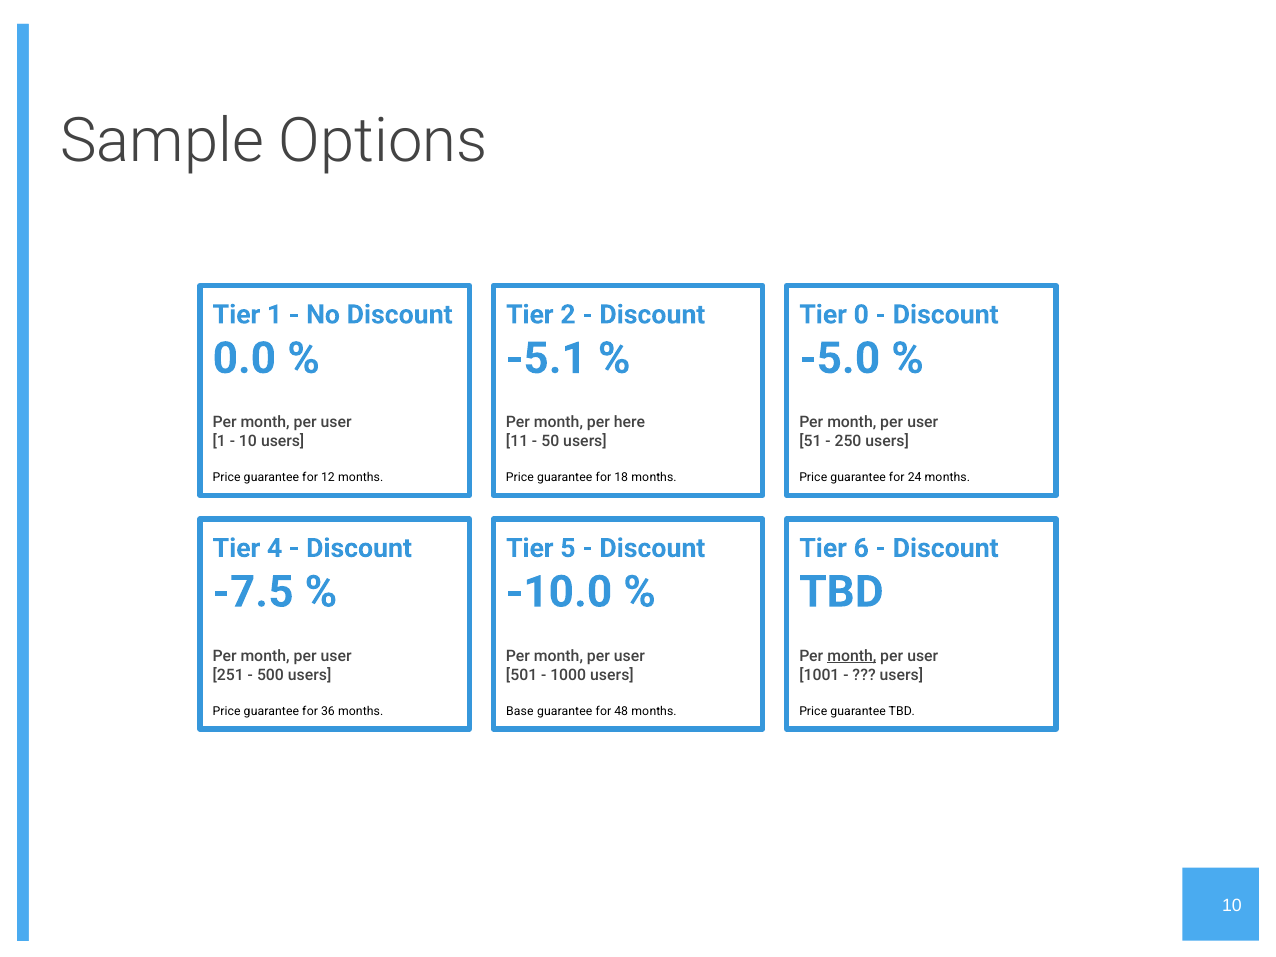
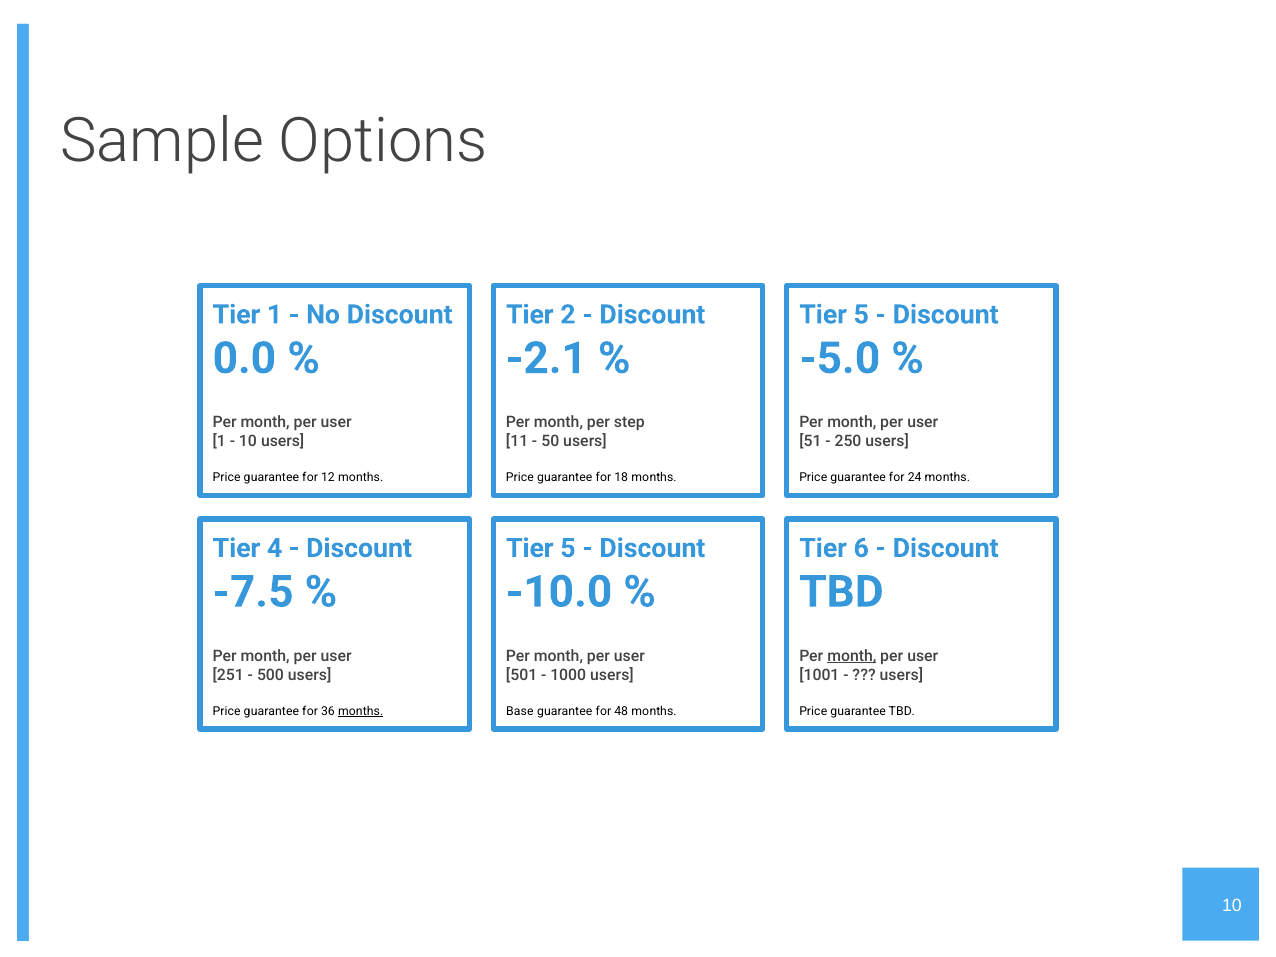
0: 0 -> 5 (861, 315)
-5.1: -5.1 -> -2.1 (546, 358)
here: here -> step (629, 422)
months underline: none -> present (361, 711)
